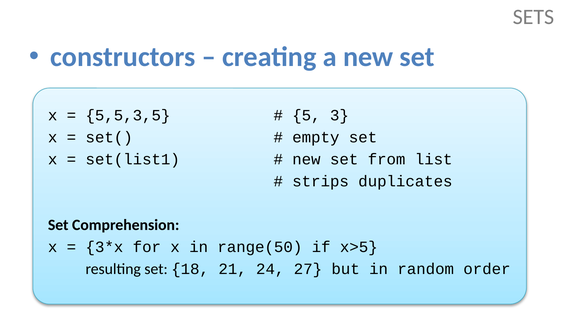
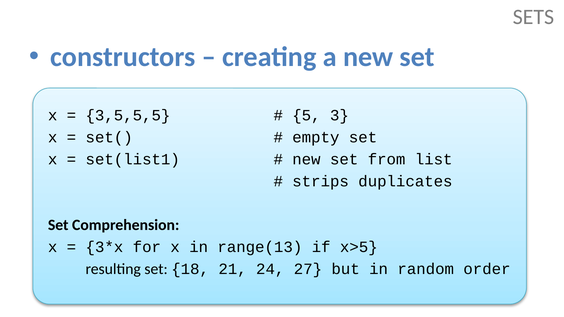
5,5,3,5: 5,5,3,5 -> 3,5,5,5 (128, 116)
range(50: range(50 -> range(13 (260, 247)
